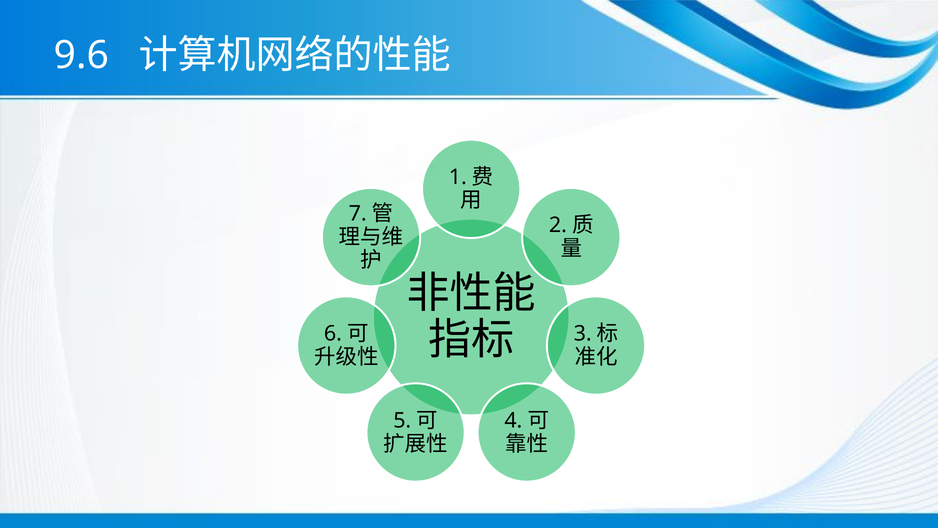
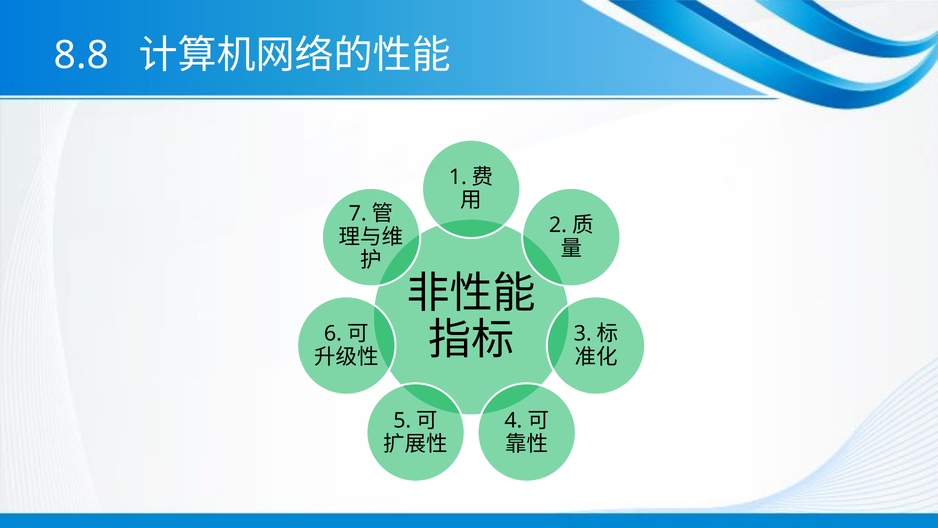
9.6: 9.6 -> 8.8 (81, 55)
